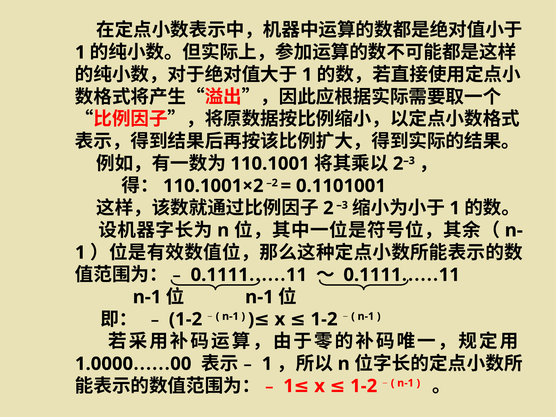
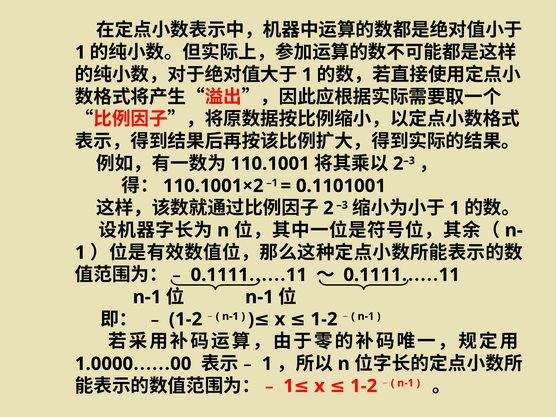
–2: –2 -> –1 (272, 183)
